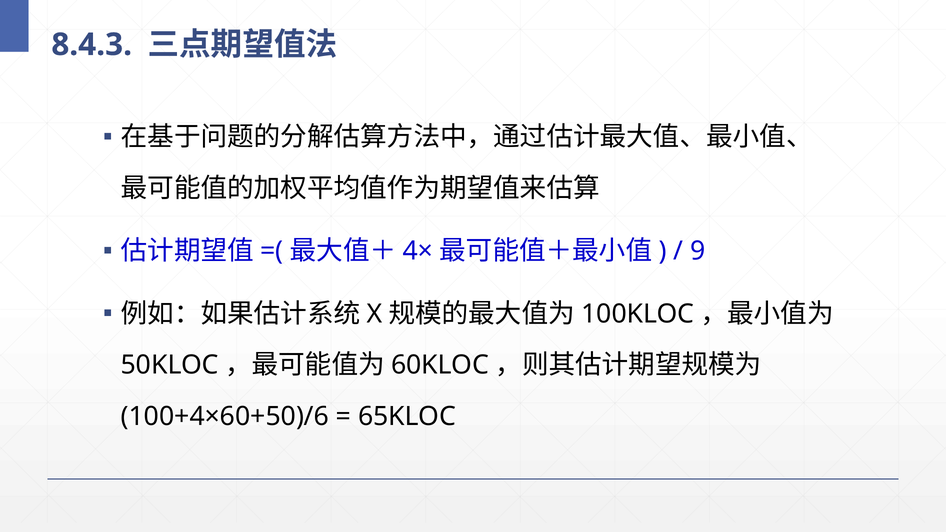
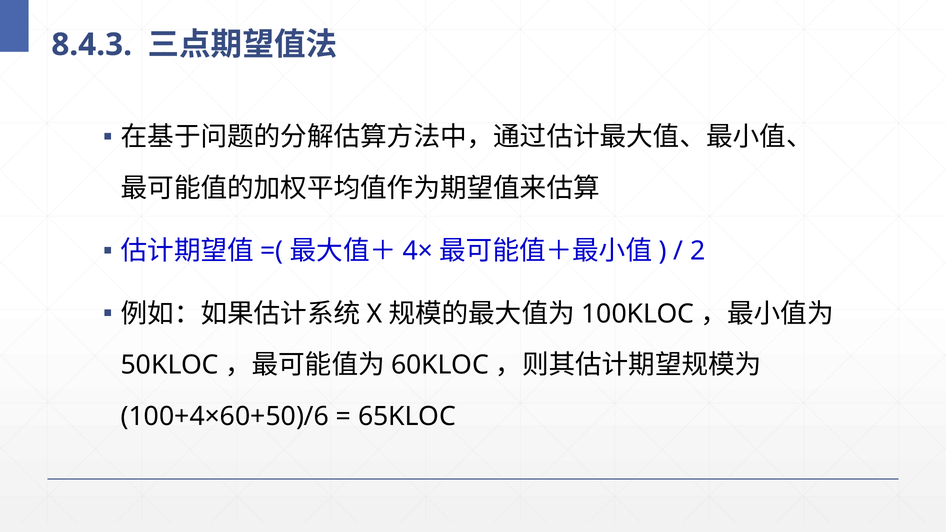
9: 9 -> 2 (698, 251)
